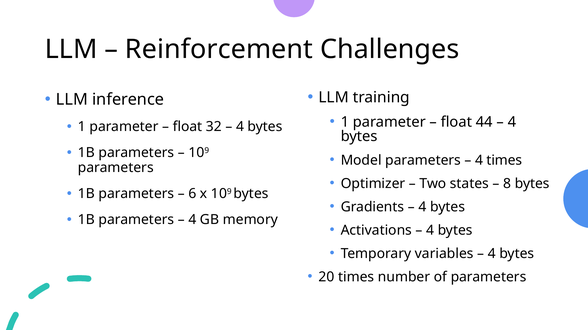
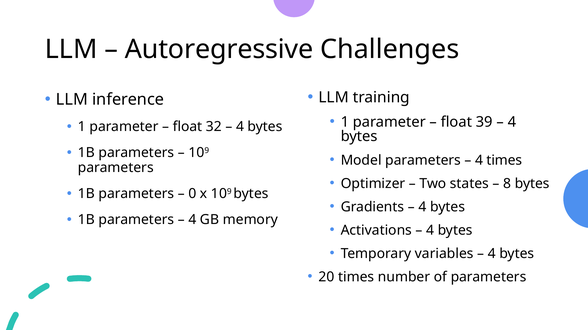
Reinforcement: Reinforcement -> Autoregressive (219, 49)
44: 44 -> 39 (484, 122)
6: 6 -> 0 (192, 194)
